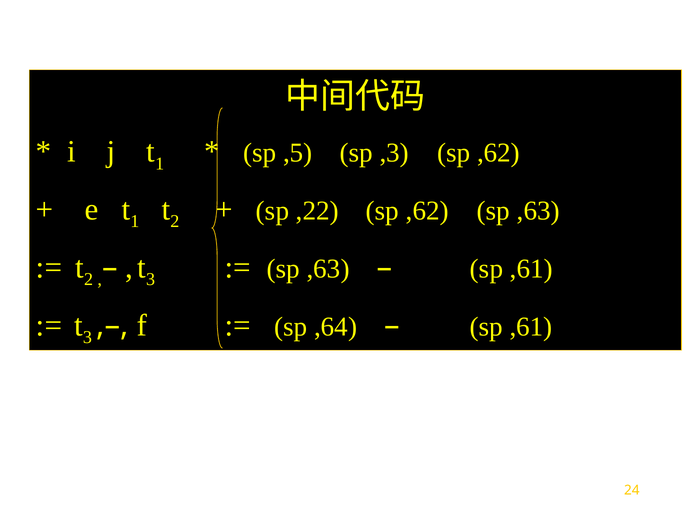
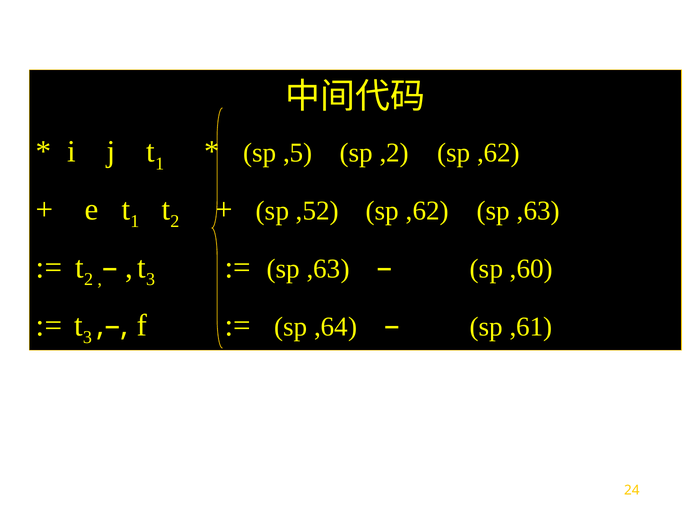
,3: ,3 -> ,2 (394, 153)
,22: ,22 -> ,52 (317, 211)
,61: ,61 -> ,60 (531, 269)
